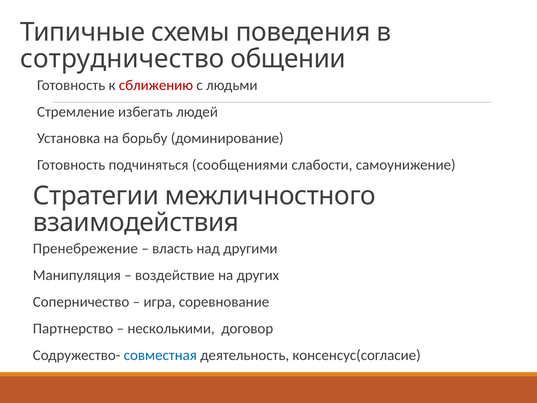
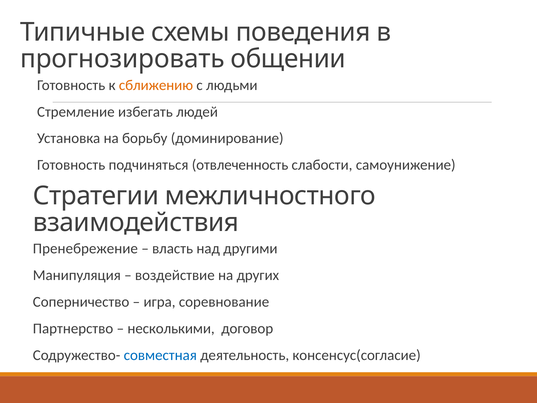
сотрудничество: сотрудничество -> прогнозировать (122, 59)
сближению colour: red -> orange (156, 85)
сообщениями: сообщениями -> отвлеченность (240, 165)
